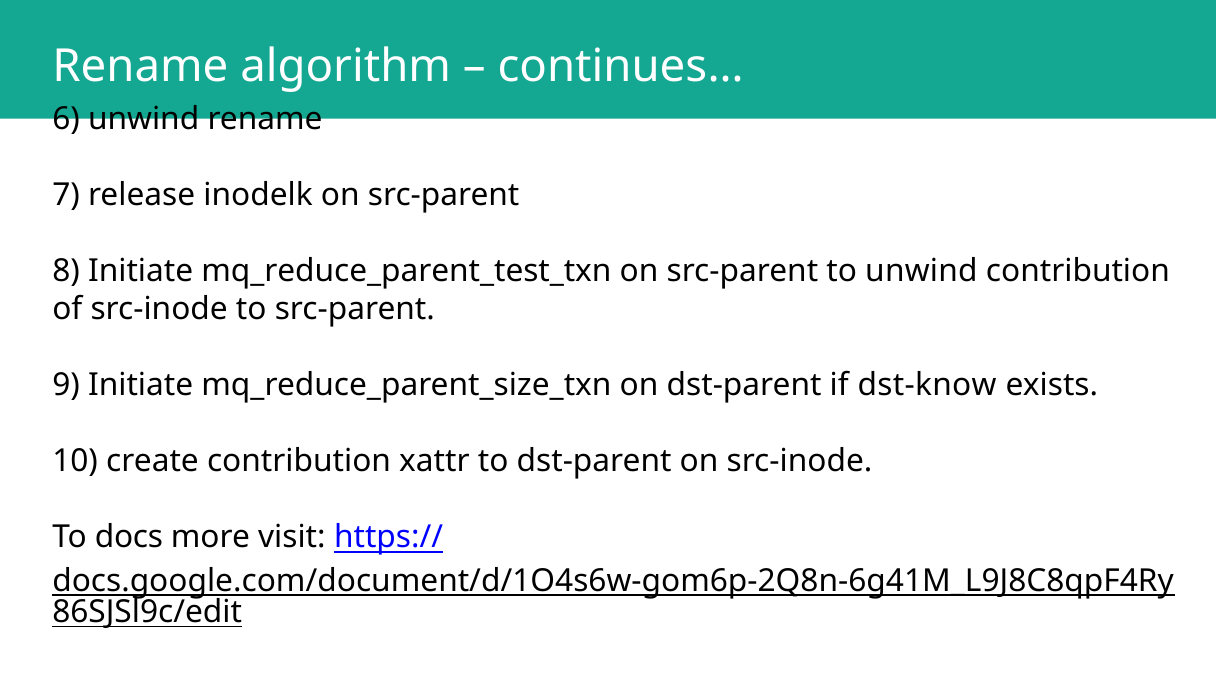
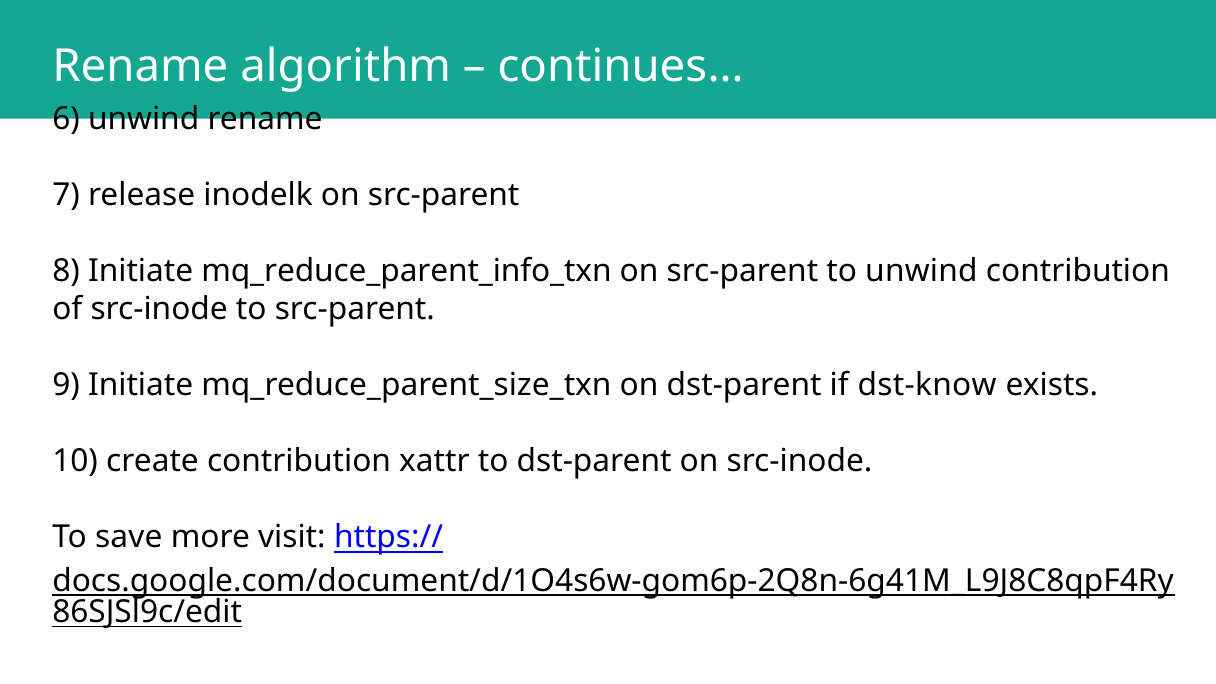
mq_reduce_parent_test_txn: mq_reduce_parent_test_txn -> mq_reduce_parent_info_txn (406, 271)
docs: docs -> save (129, 537)
